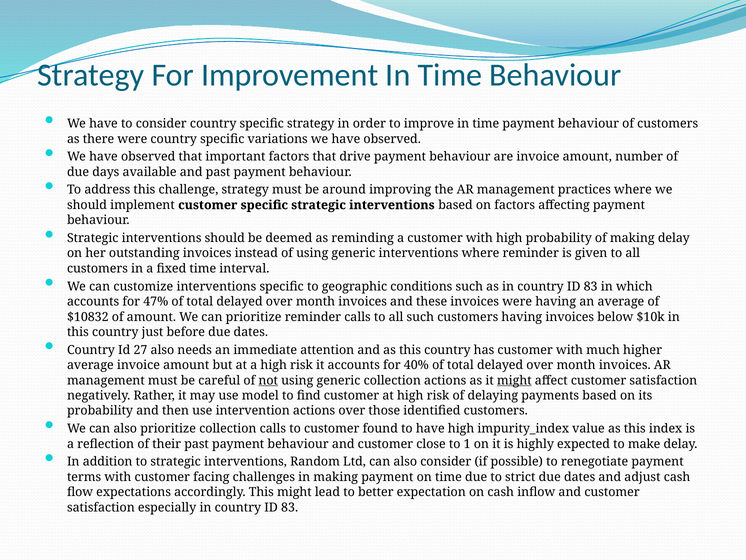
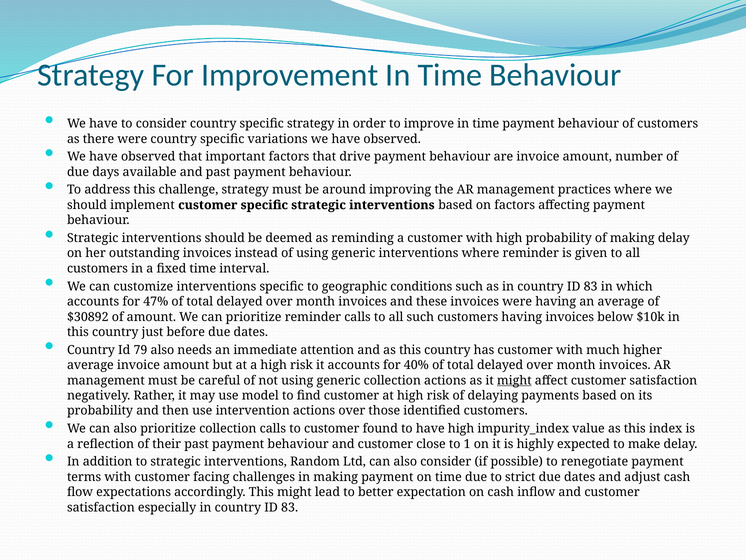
$10832: $10832 -> $30892 (88, 317)
27: 27 -> 79 (140, 350)
not underline: present -> none (268, 380)
